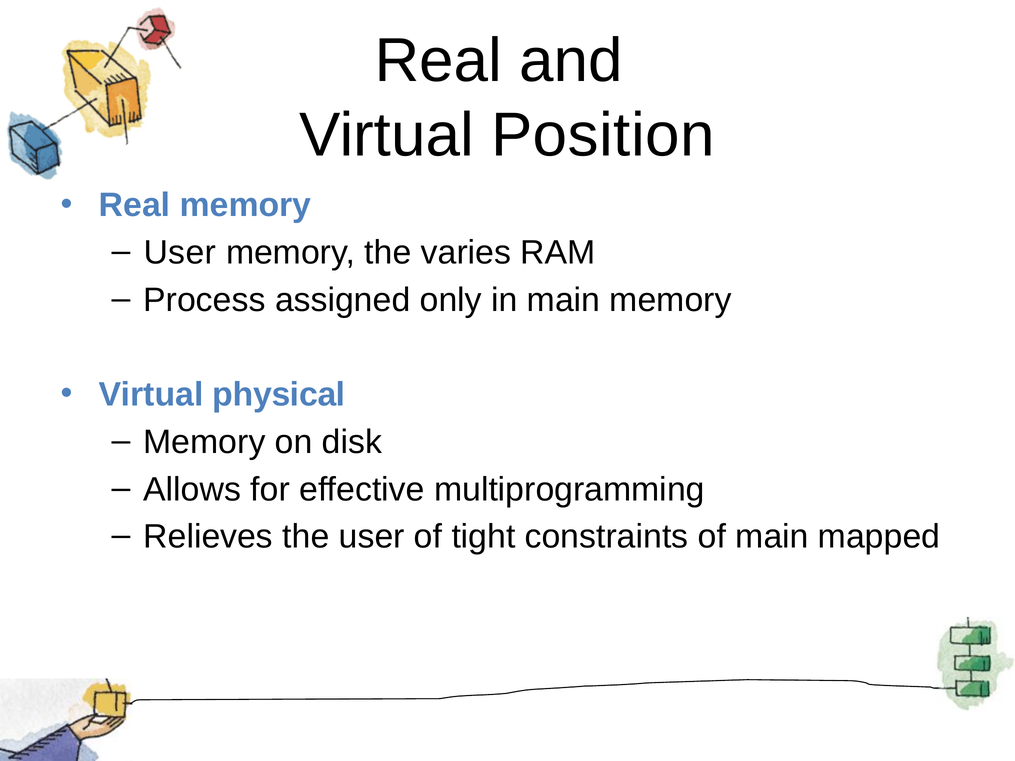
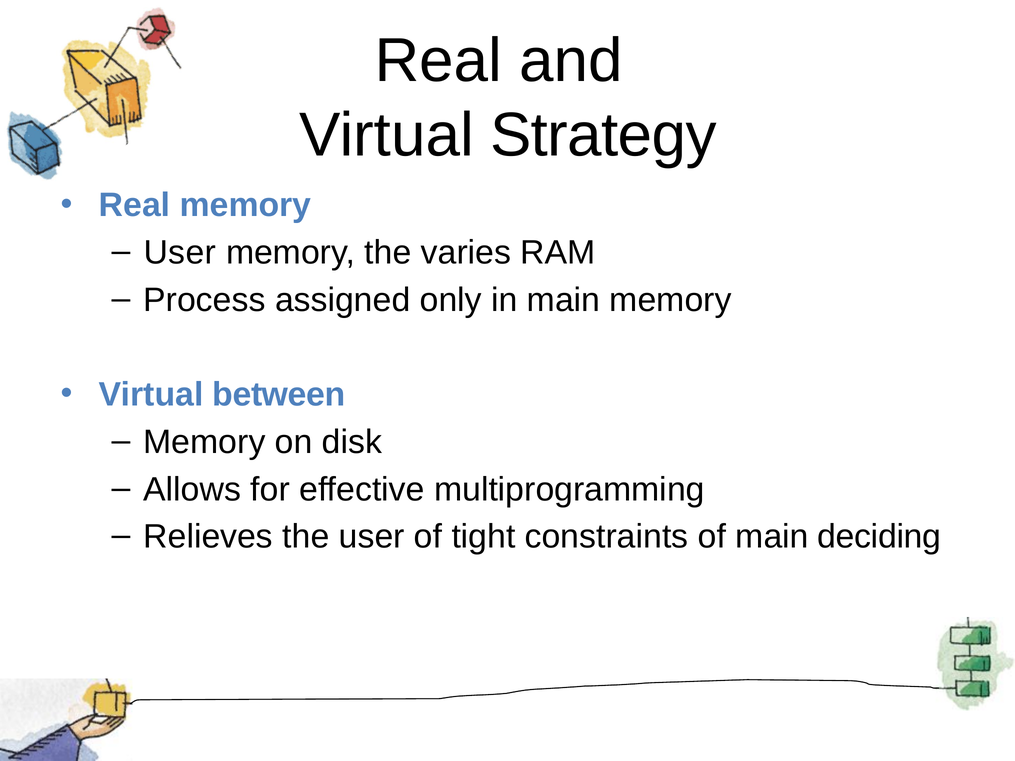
Position: Position -> Strategy (603, 135)
physical: physical -> between (279, 395)
mapped: mapped -> deciding (879, 537)
